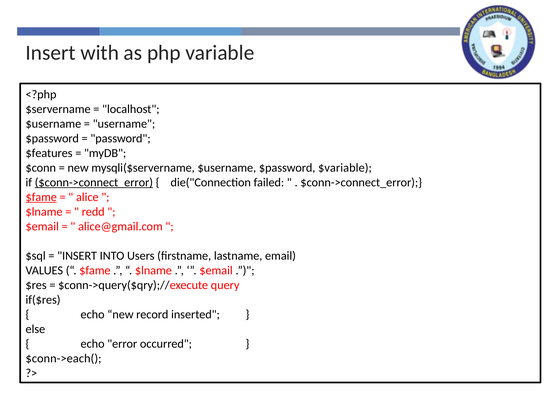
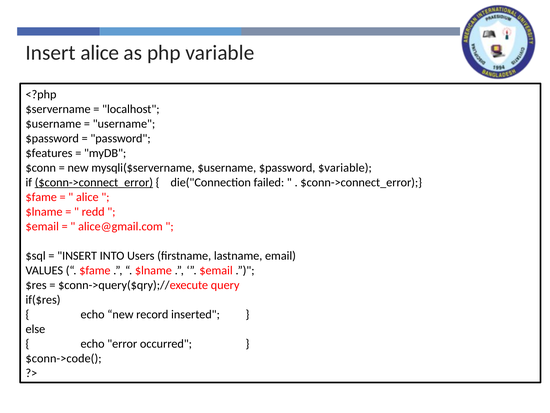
Insert with: with -> alice (100, 53)
$fame underline: present -> none (41, 197)
$conn->each(: $conn->each( -> $conn->code( (64, 358)
